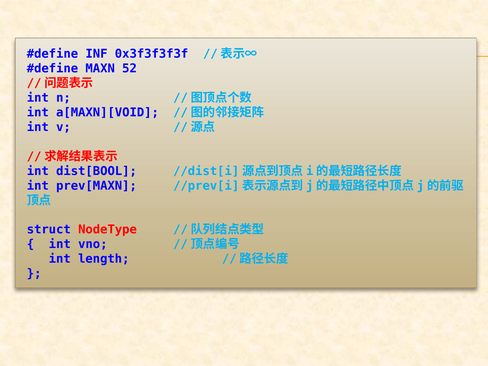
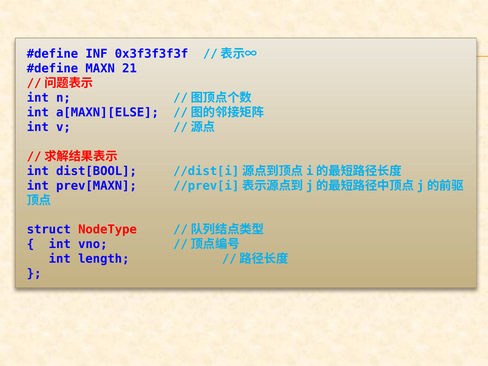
52: 52 -> 21 (130, 69)
a[MAXN][VOID: a[MAXN][VOID -> a[MAXN][ELSE (108, 113)
